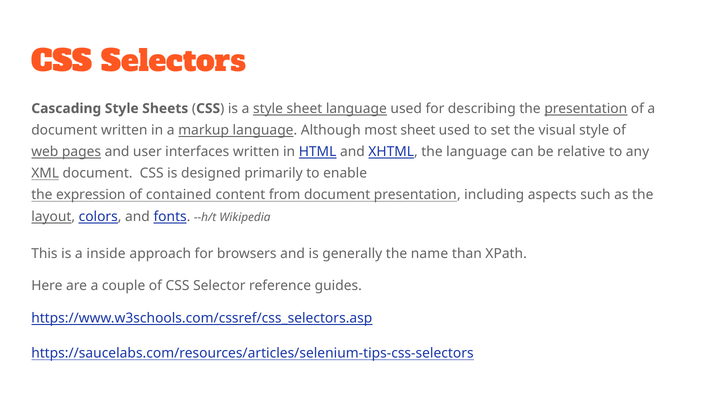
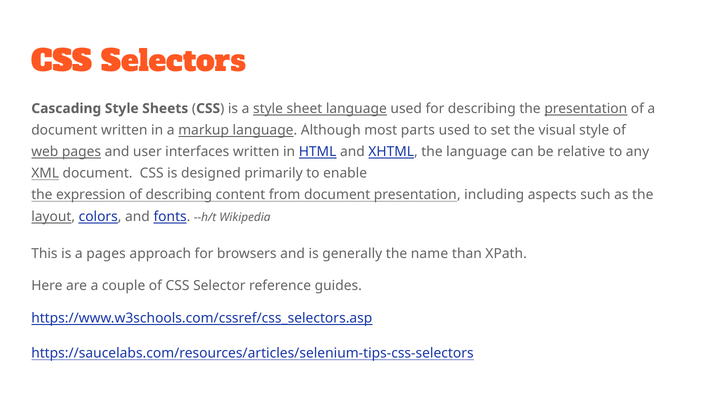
most sheet: sheet -> parts (418, 130)
of contained: contained -> describing (179, 195)
a inside: inside -> pages (106, 253)
